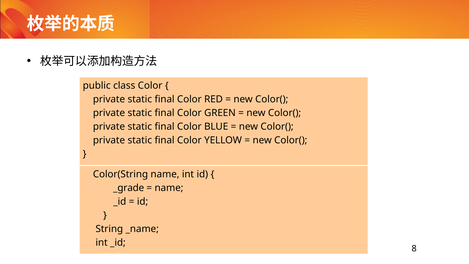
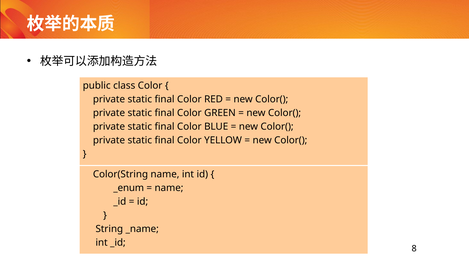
_grade: _grade -> _enum (129, 188)
